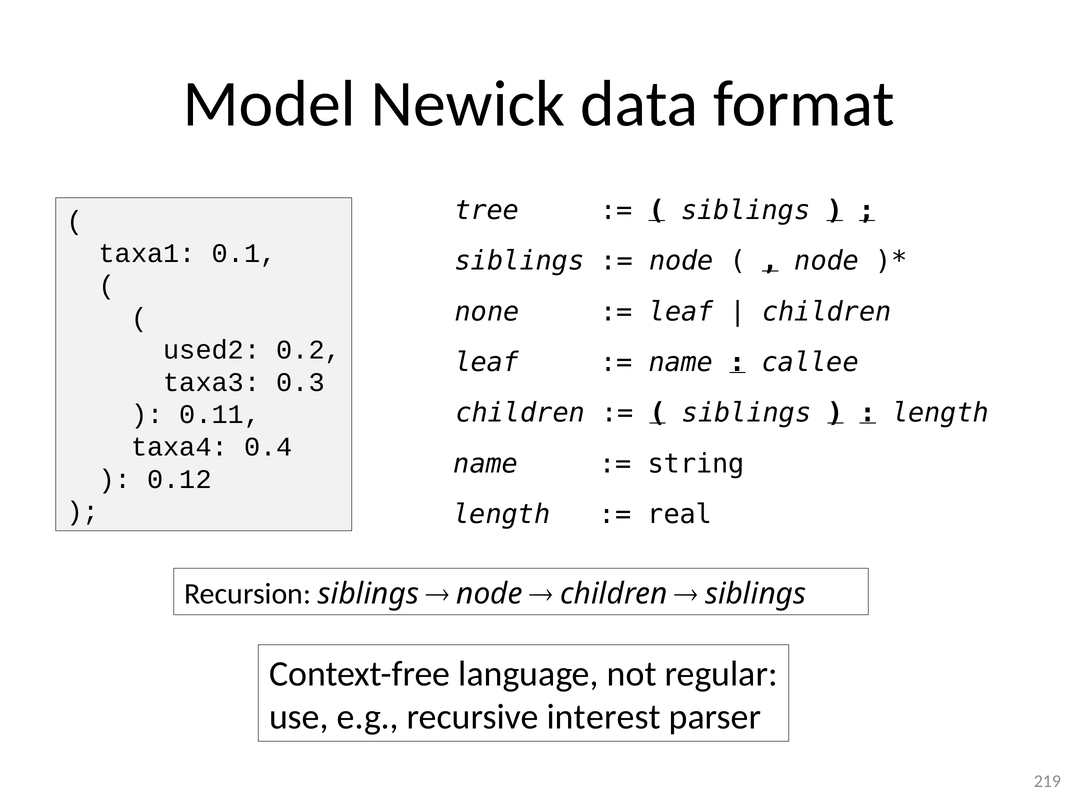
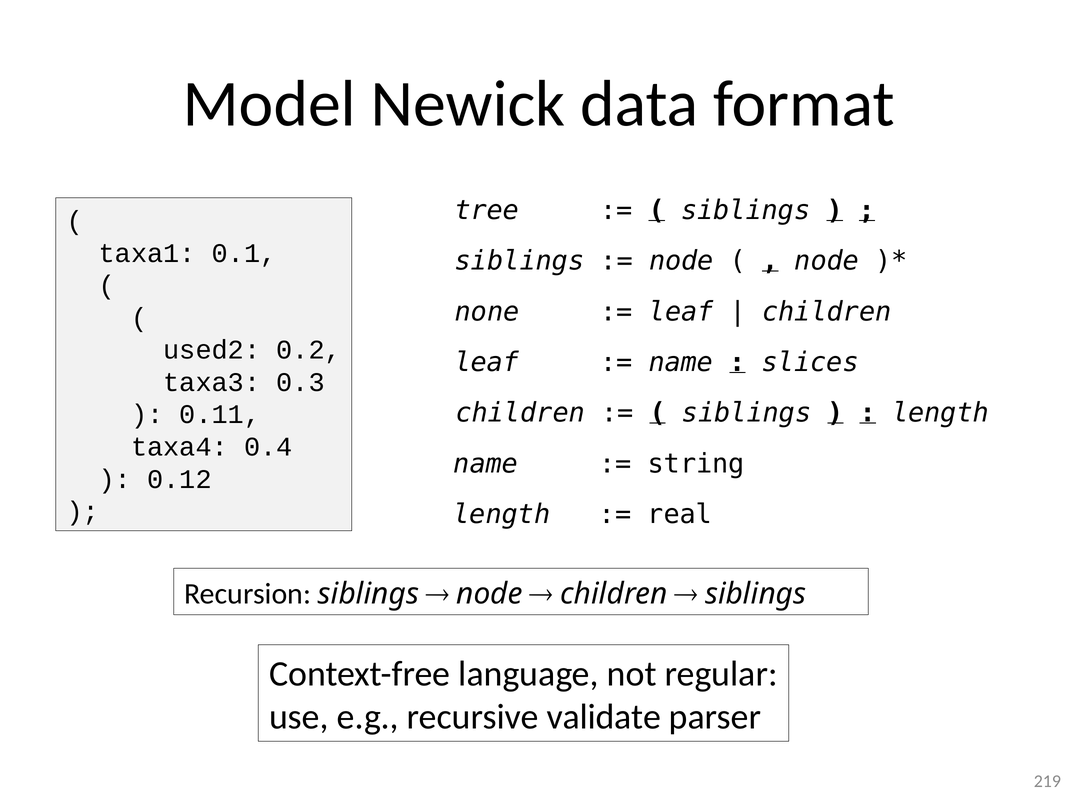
callee: callee -> slices (810, 362)
interest: interest -> validate (604, 717)
